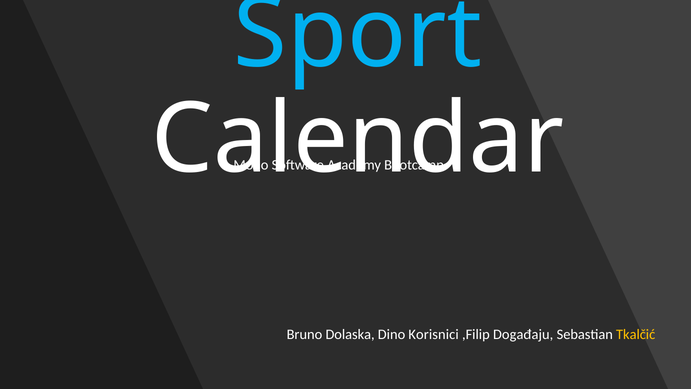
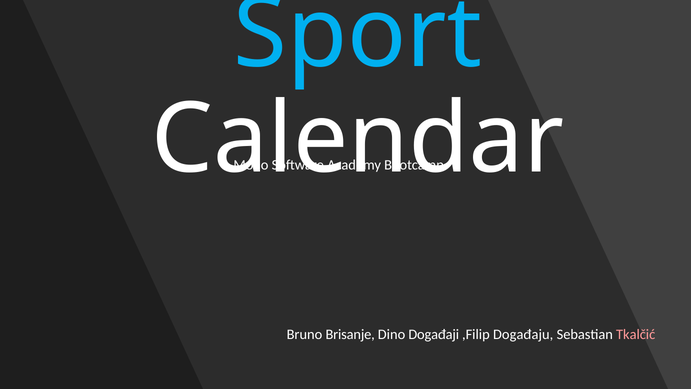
Dolaska: Dolaska -> Brisanje (350, 334)
Korisnici: Korisnici -> Događaji (434, 334)
Tkalčić colour: yellow -> pink (636, 334)
